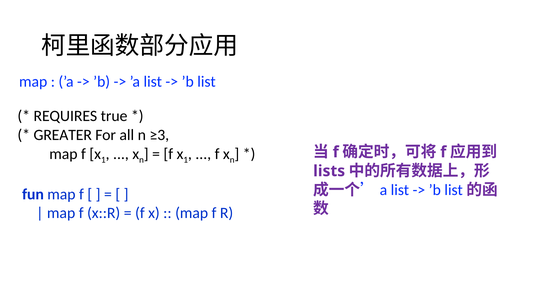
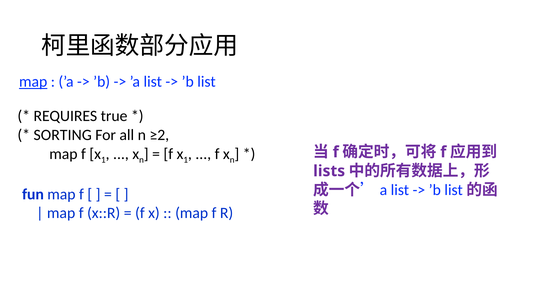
map underline: none -> present (33, 82)
GREATER: GREATER -> SORTING (63, 135)
≥3: ≥3 -> ≥2 (159, 135)
